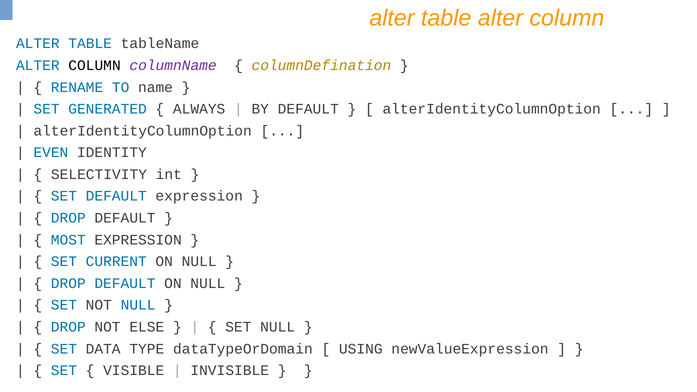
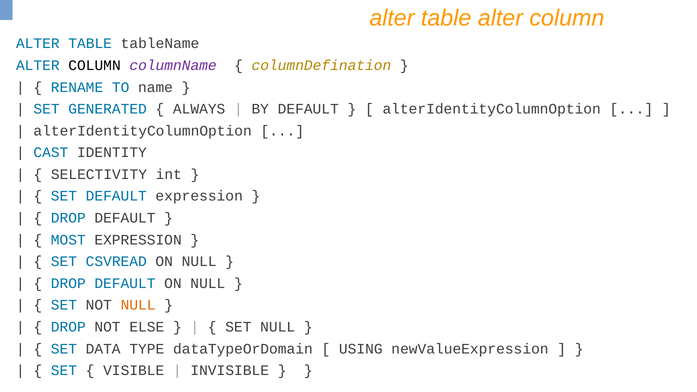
EVEN: EVEN -> CAST (51, 153)
CURRENT: CURRENT -> CSVREAD (116, 262)
NULL colour: blue -> orange (138, 305)
